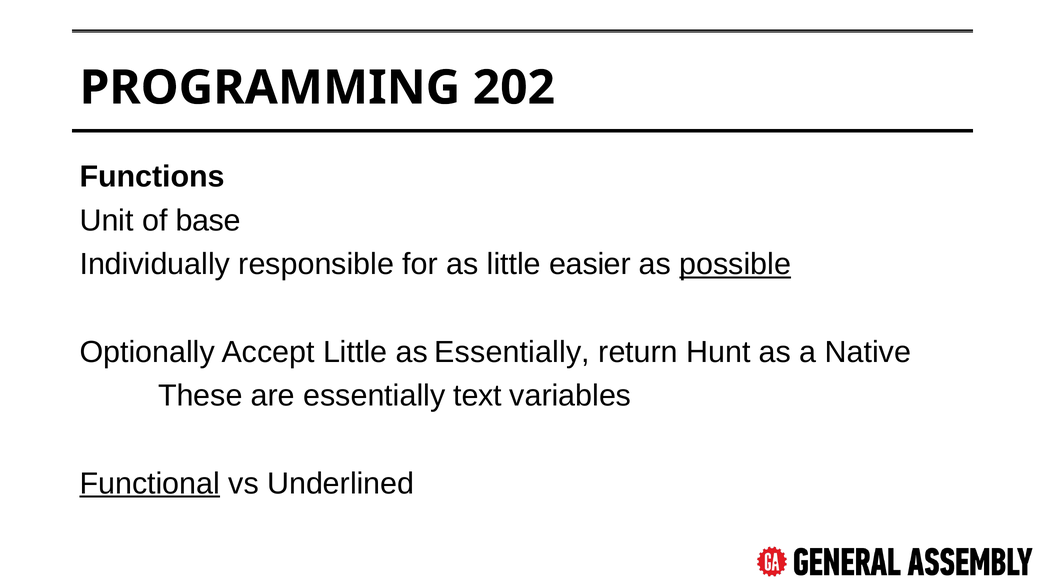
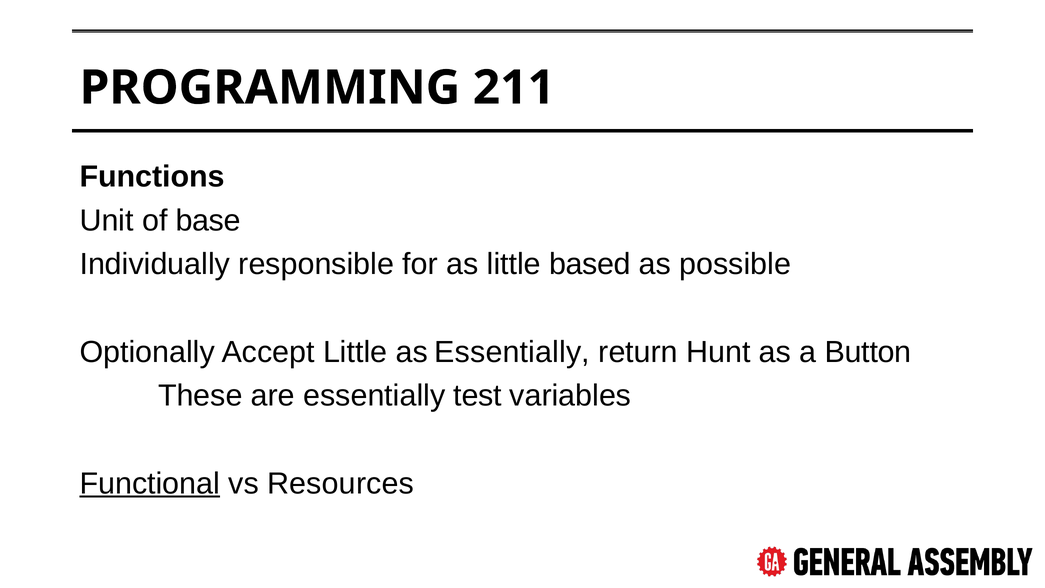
202: 202 -> 211 (514, 88)
easier: easier -> based (590, 264)
possible underline: present -> none (735, 264)
Native: Native -> Button (868, 352)
text: text -> test (478, 396)
Underlined: Underlined -> Resources (341, 483)
